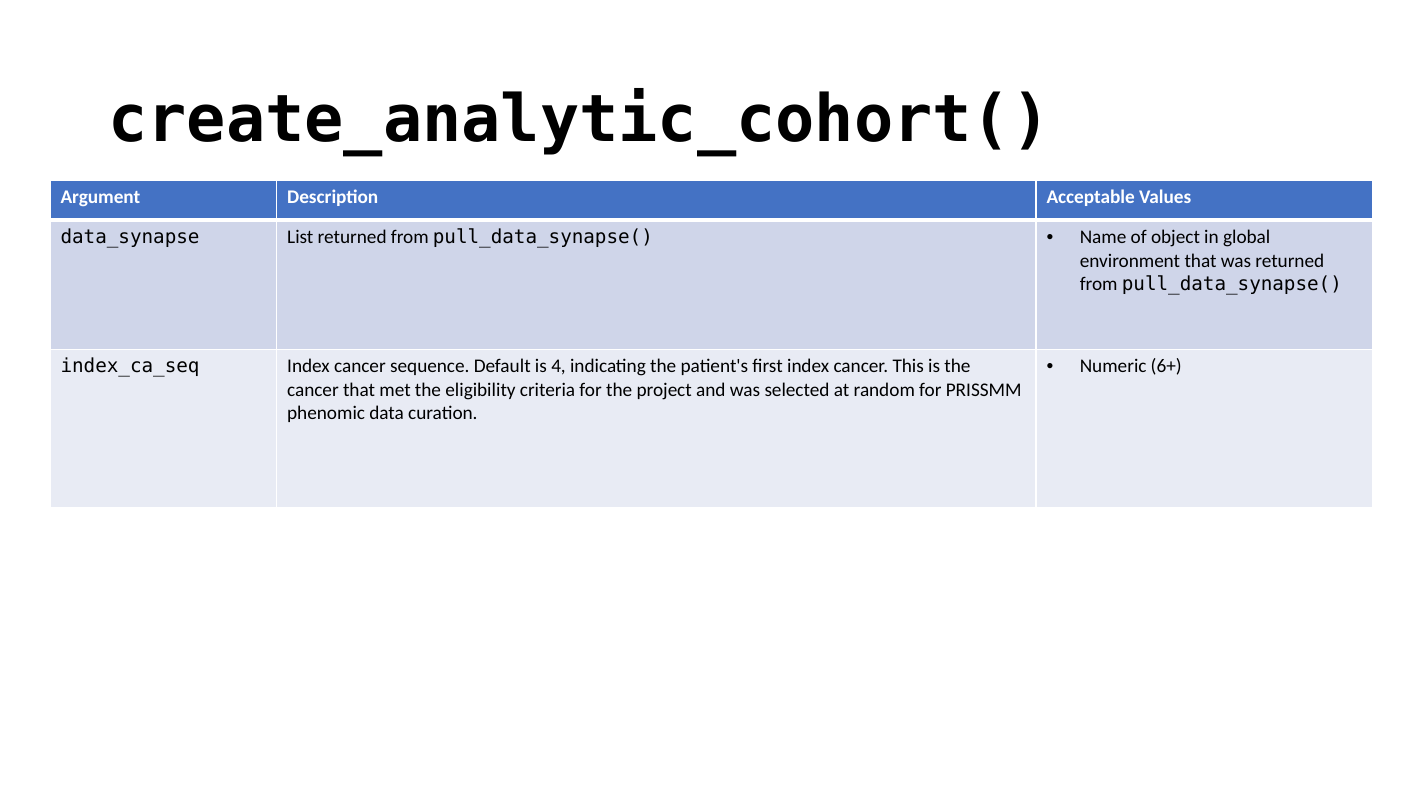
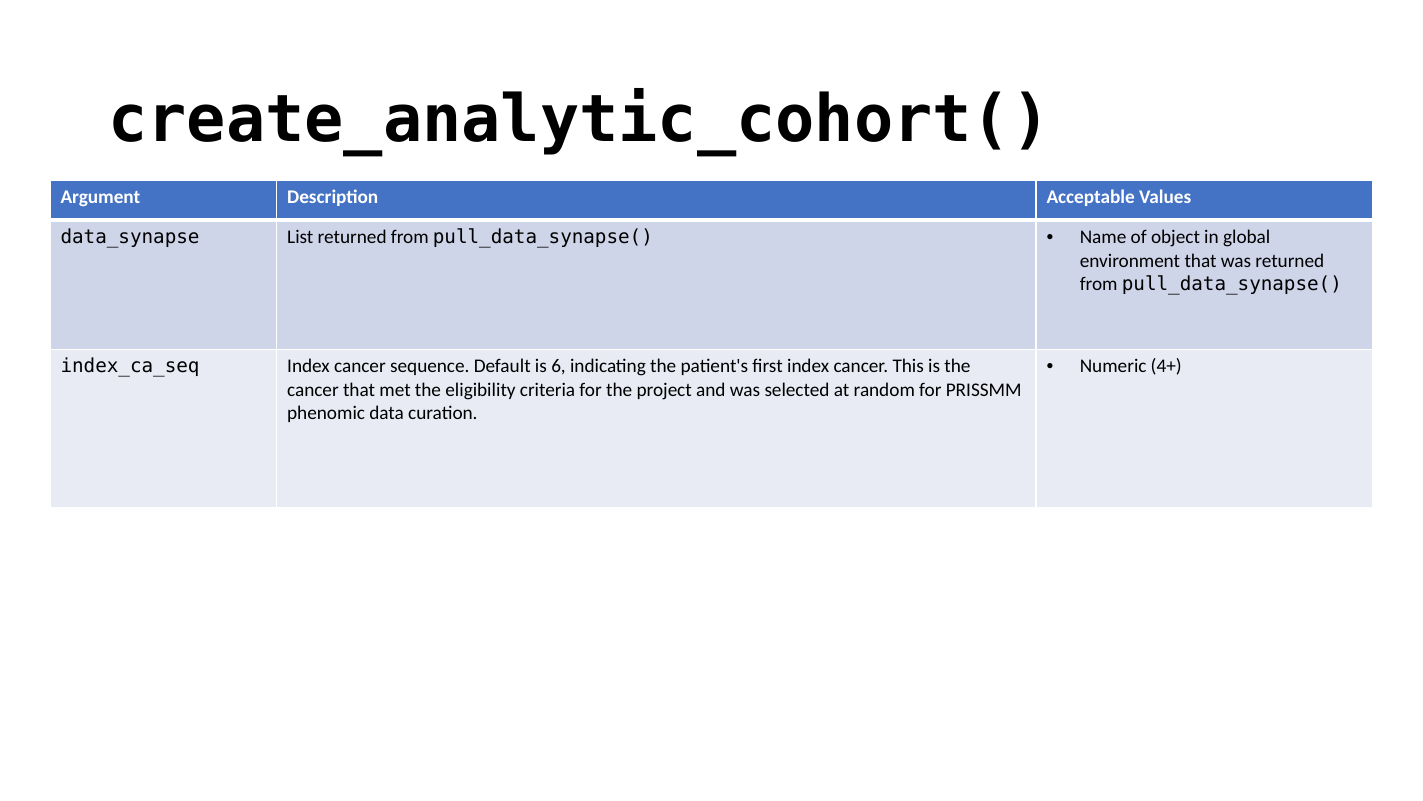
4: 4 -> 6 (559, 366)
6+: 6+ -> 4+ (1166, 366)
